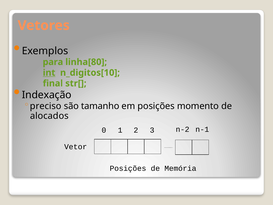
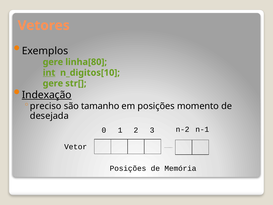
para: para -> gere (53, 62)
final: final -> gere (53, 83)
Indexação underline: none -> present (47, 95)
alocados: alocados -> desejada (49, 116)
